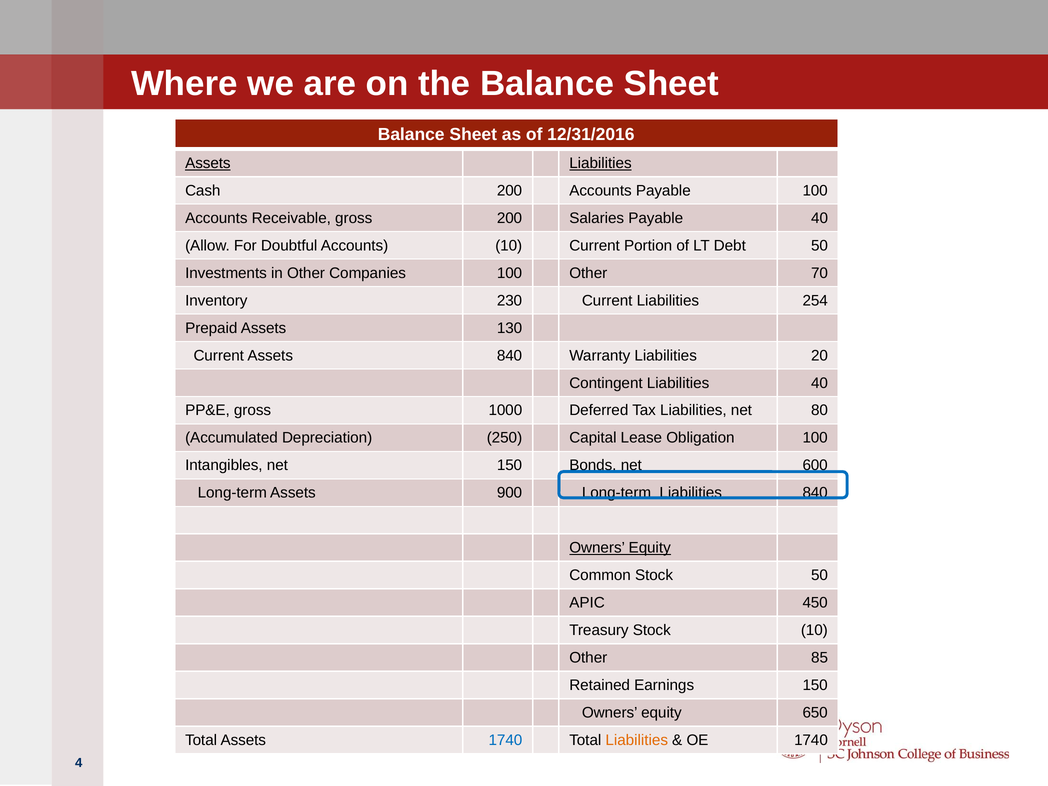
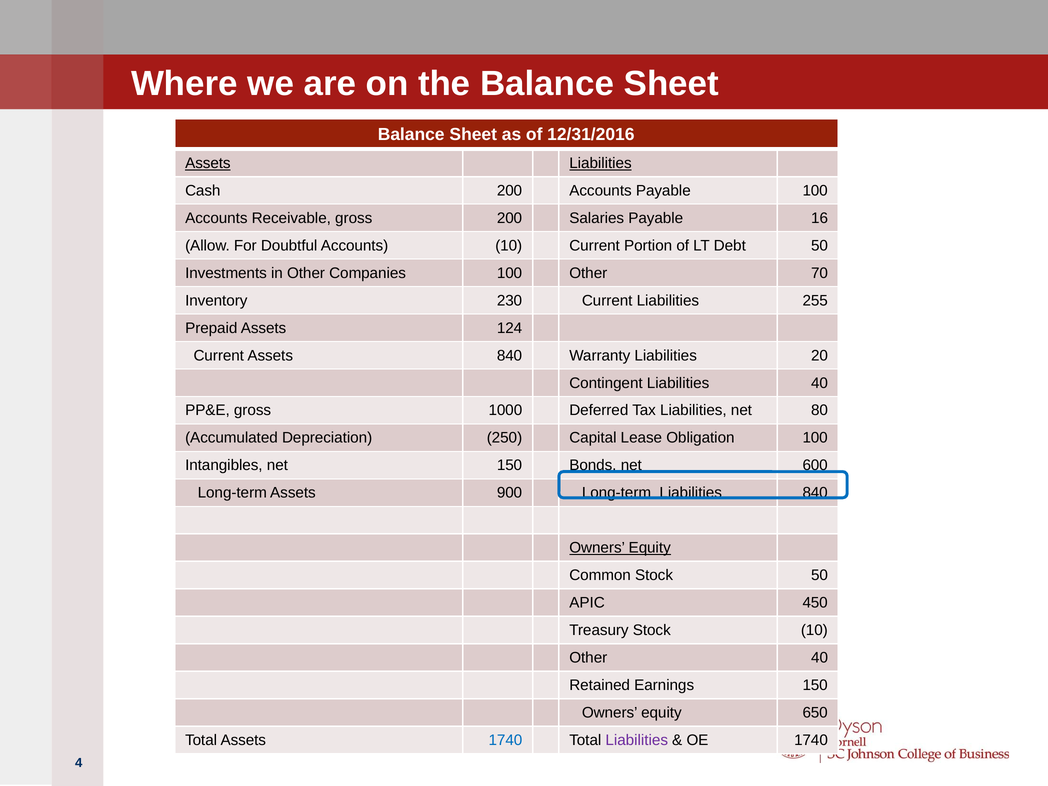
Payable 40: 40 -> 16 (820, 218)
254: 254 -> 255 (815, 301)
130: 130 -> 124 (510, 328)
Other 85: 85 -> 40 (820, 658)
Liabilities colour: orange -> purple (637, 740)
